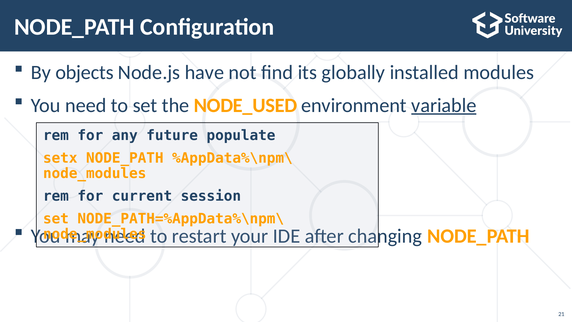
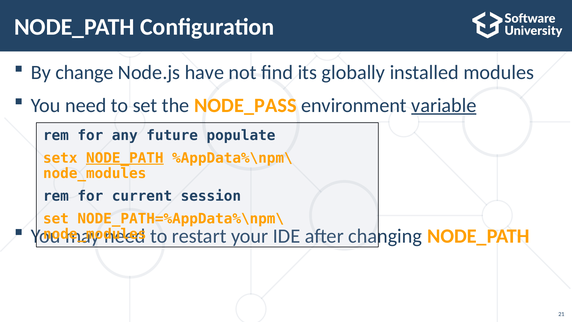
objects: objects -> change (85, 73)
NODE_USED: NODE_USED -> NODE_PASS (245, 105)
NODE_PATH underline: none -> present (125, 158)
